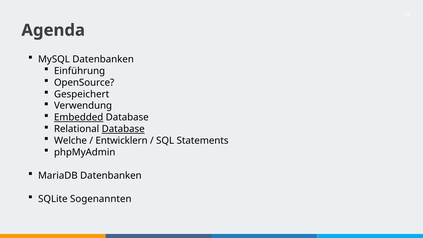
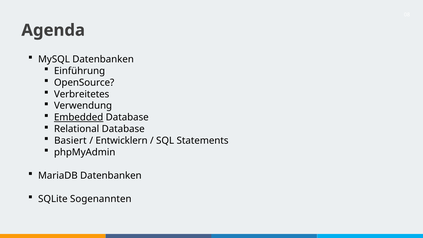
Gespeichert: Gespeichert -> Verbreitetes (82, 94)
Database underline: present -> none (123, 129)
Welche: Welche -> Basiert (70, 141)
